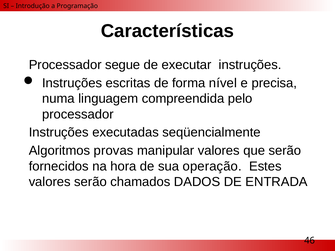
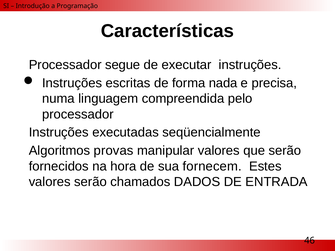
nível: nível -> nada (223, 83)
operação: operação -> fornecem (212, 166)
